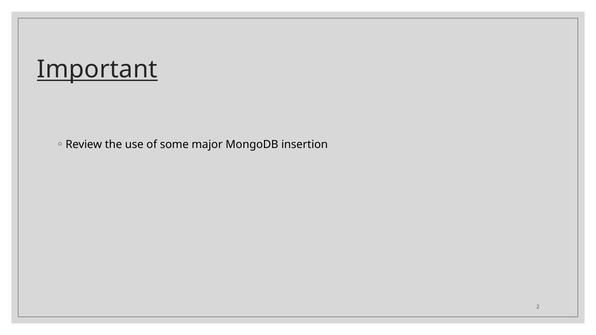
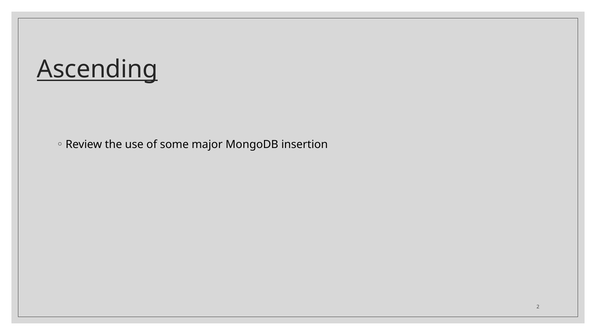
Important: Important -> Ascending (97, 69)
